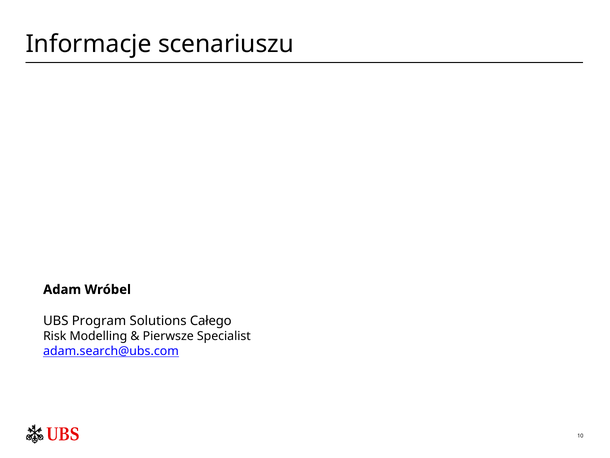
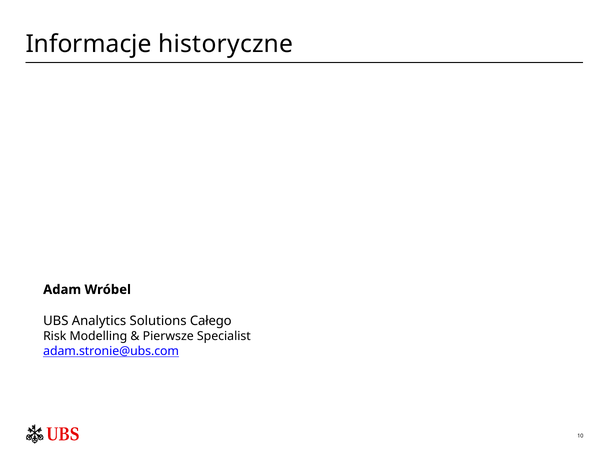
scenariuszu: scenariuszu -> historyczne (226, 44)
Program: Program -> Analytics (99, 321)
adam.search@ubs.com: adam.search@ubs.com -> adam.stronie@ubs.com (111, 351)
